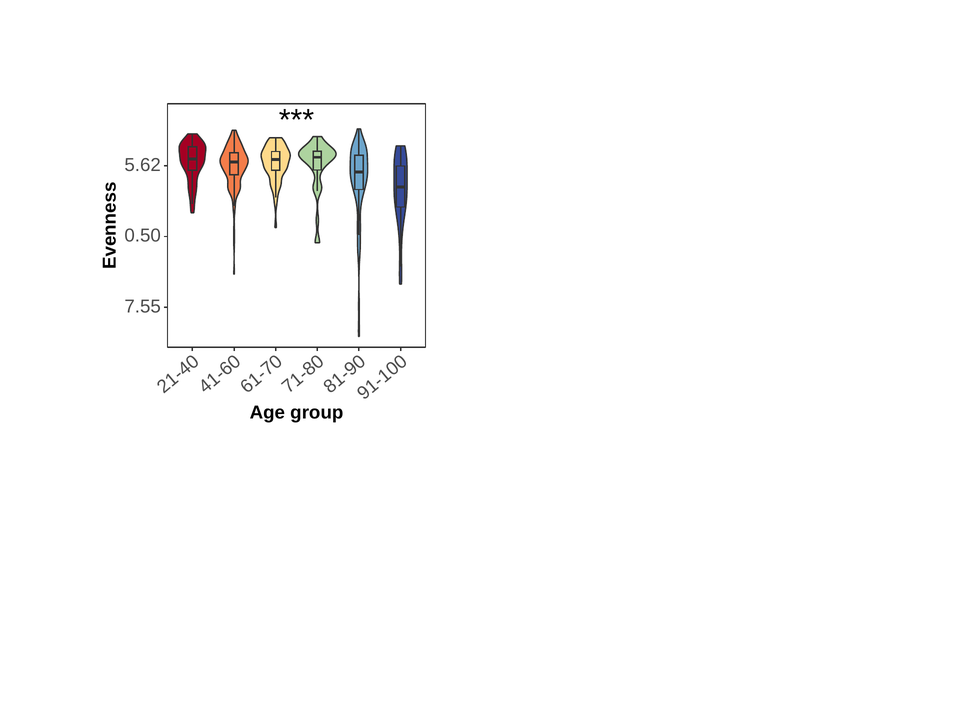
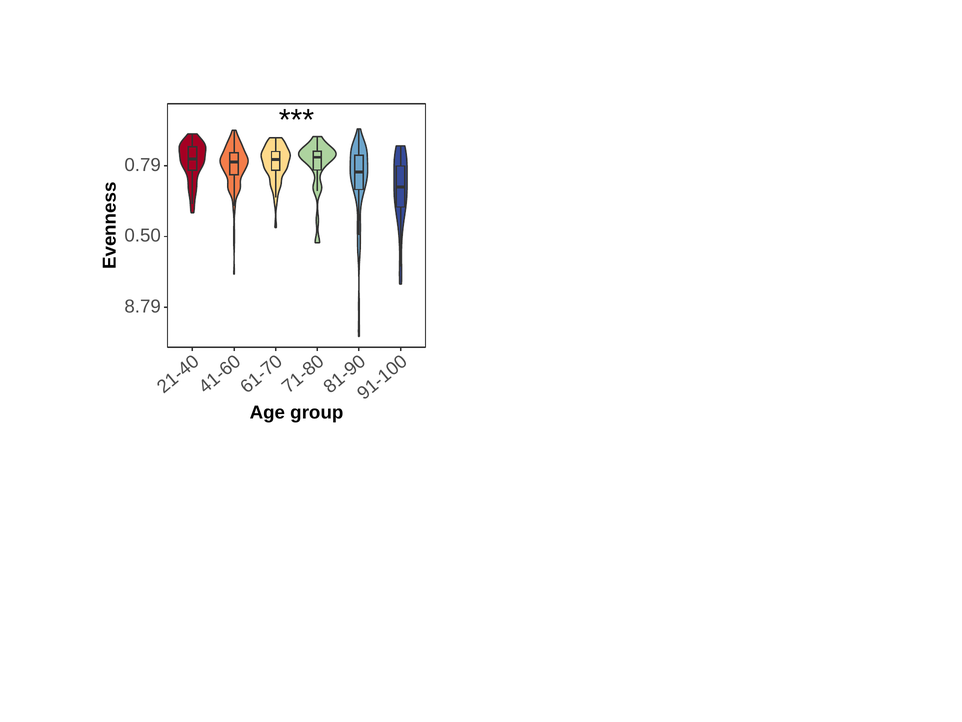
5.62: 5.62 -> 0.79 (143, 165)
7.55: 7.55 -> 8.79 (143, 307)
